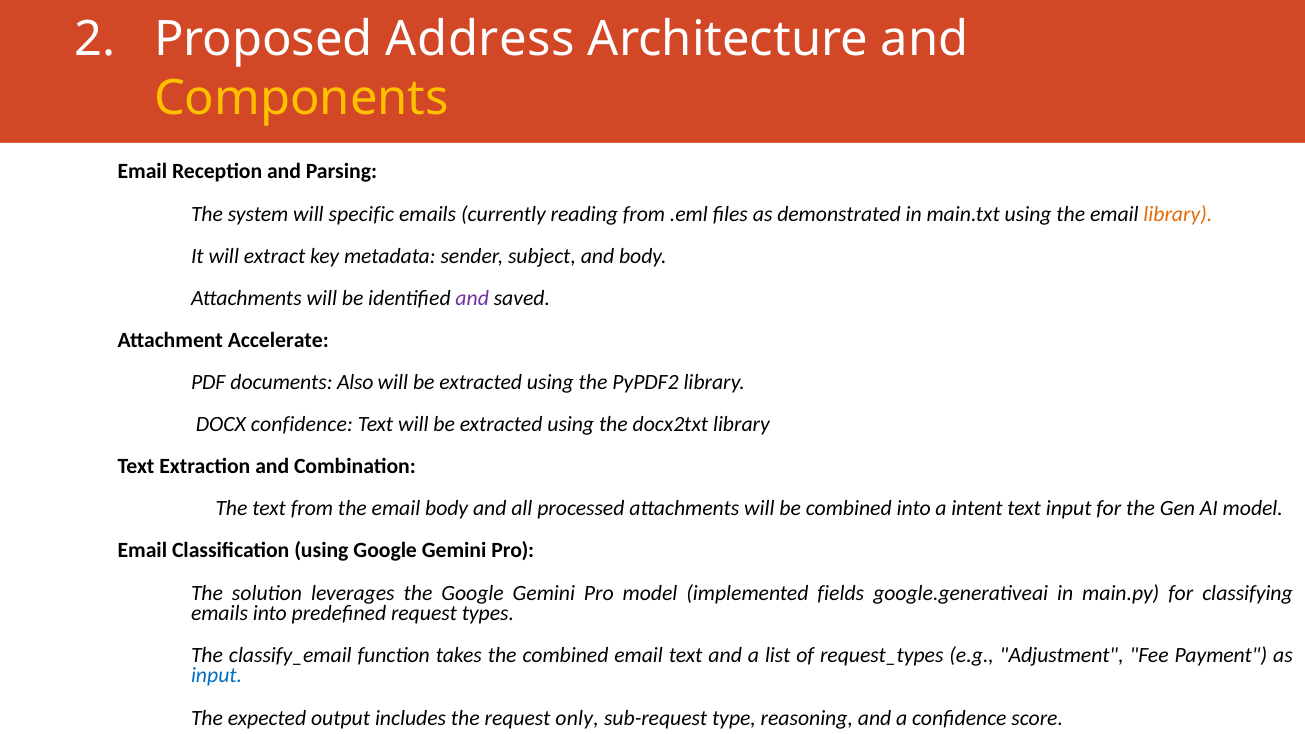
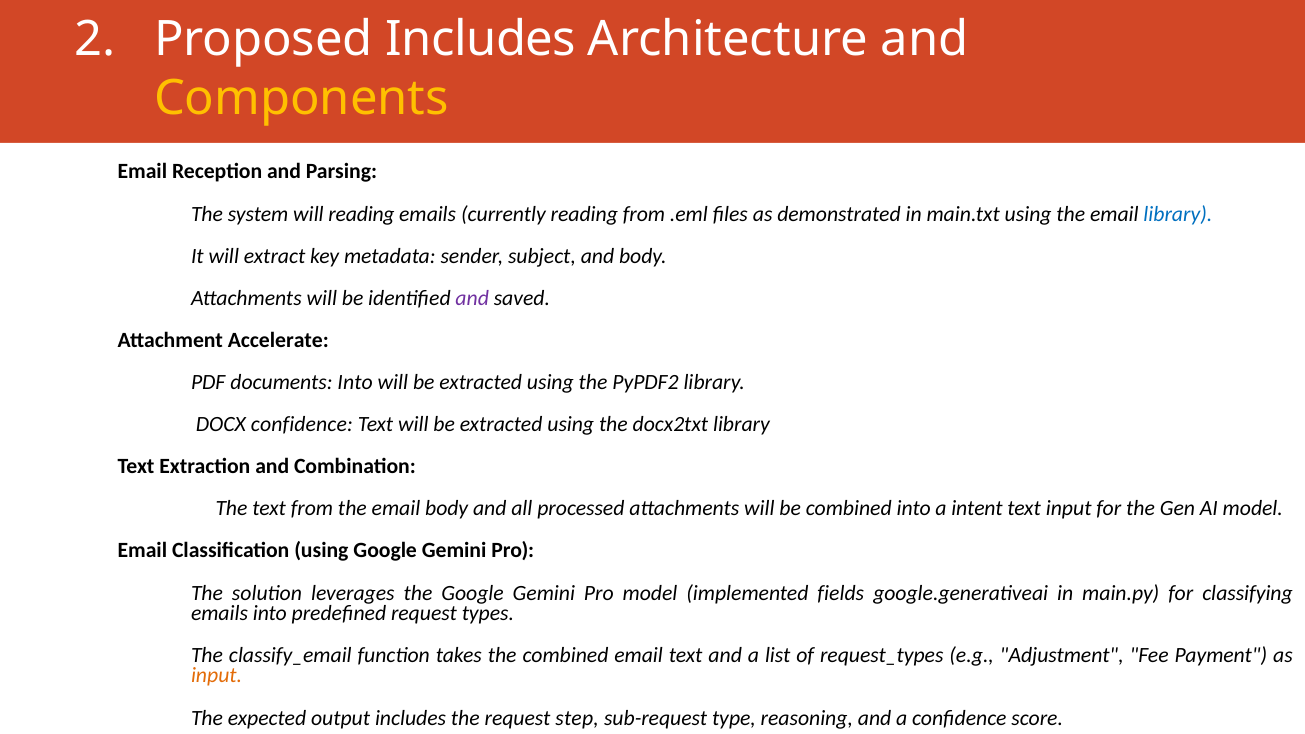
Proposed Address: Address -> Includes (481, 40)
will specific: specific -> reading (362, 214)
library colour: orange -> blue (1178, 214)
documents Also: Also -> Into (355, 382)
input colour: blue -> orange (217, 676)
only: only -> step (577, 718)
